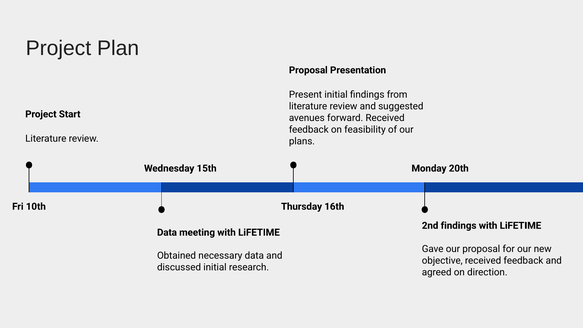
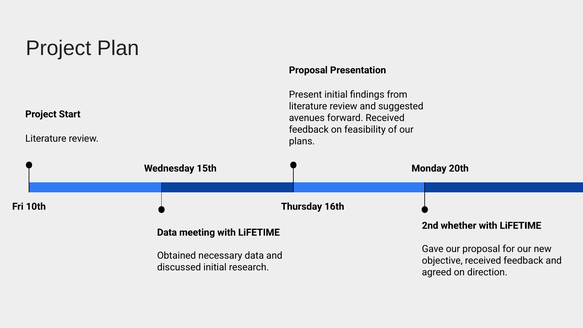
2nd findings: findings -> whether (459, 226)
